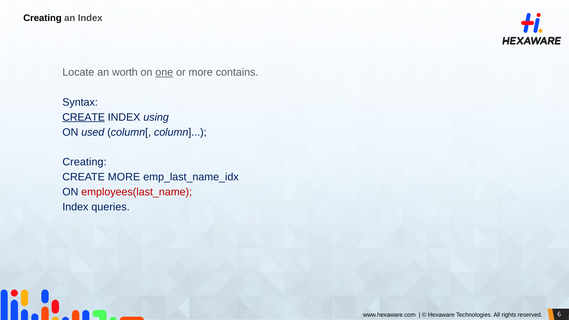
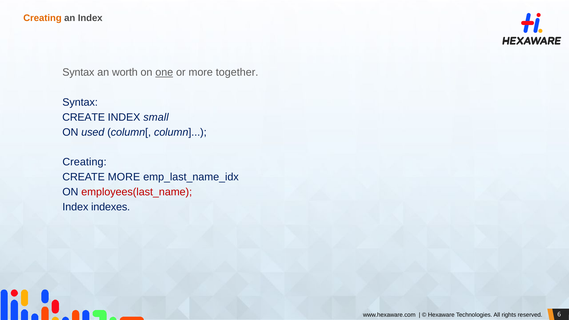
Creating colour: black -> orange (42, 18)
Locate: Locate -> Syntax (78, 72)
contains: contains -> together (237, 72)
CREATE underline: present -> none (84, 117)
using: using -> small (156, 117)
queries: queries -> indexes (111, 207)
